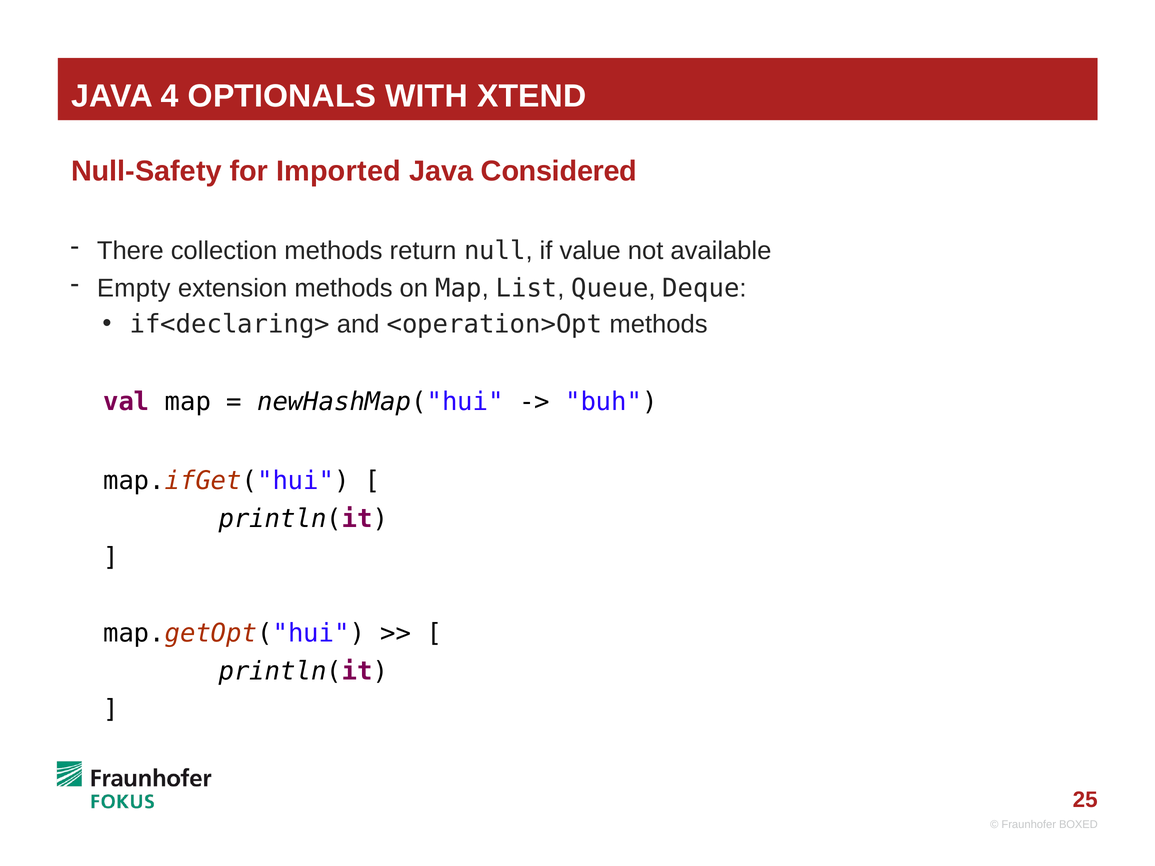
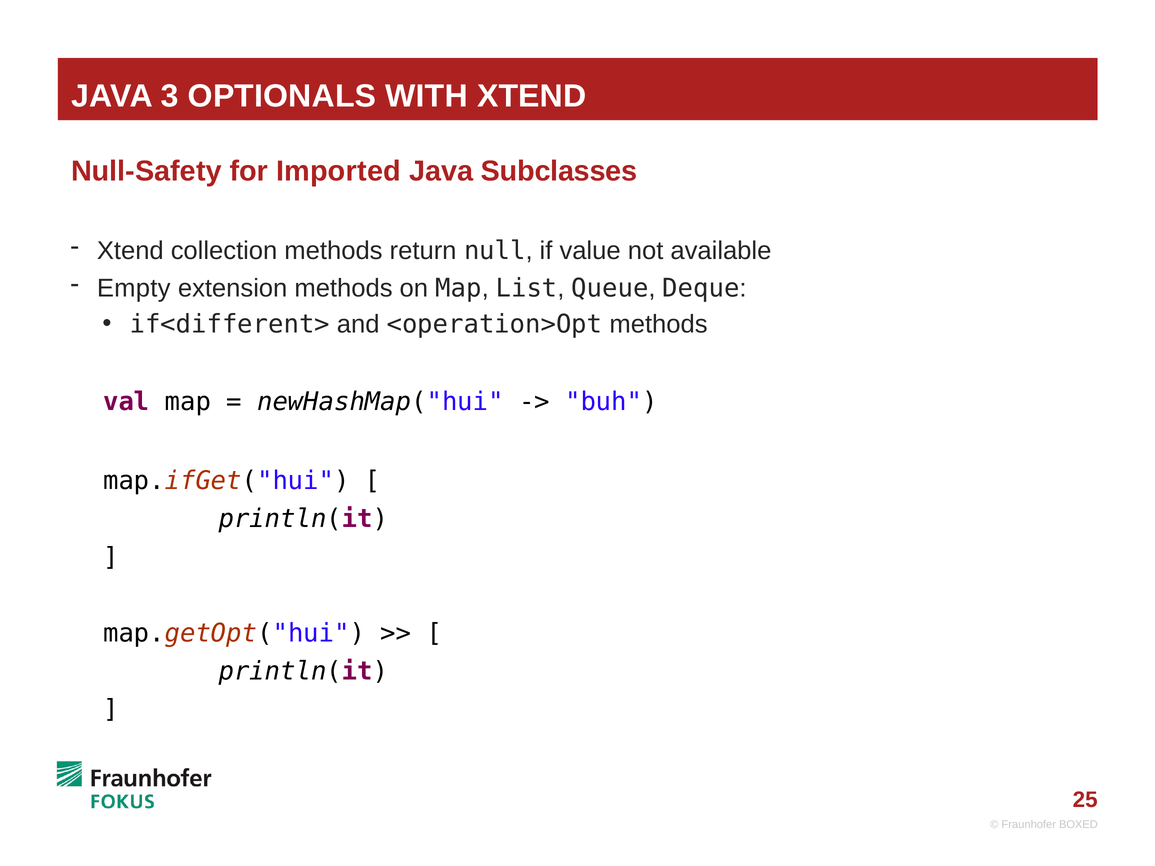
4: 4 -> 3 (170, 96)
Considered: Considered -> Subclasses (559, 171)
There: There -> Xtend (130, 251)
if<declaring>: if<declaring> -> if<different> (230, 324)
